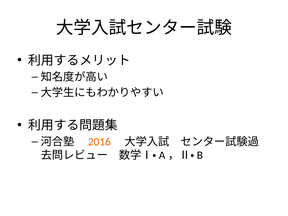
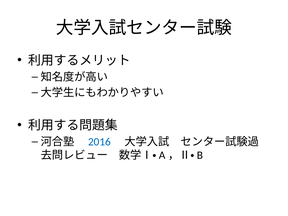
2016 colour: orange -> blue (99, 142)
